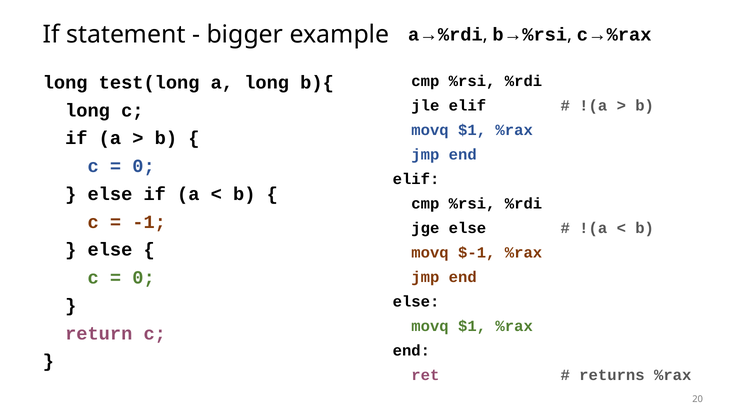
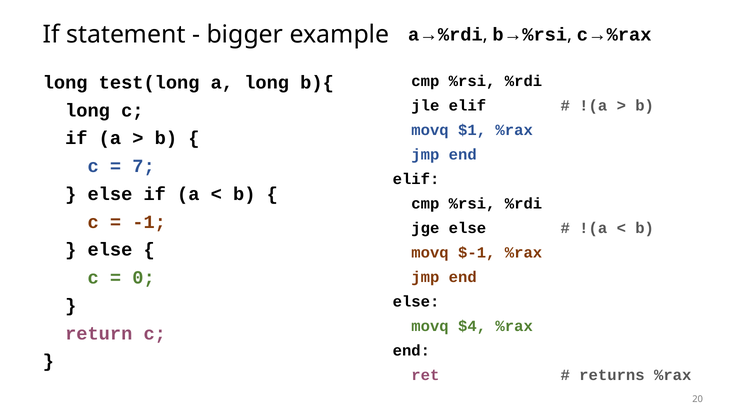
0: 0 -> 7 (144, 166)
$1: $1 -> $4 (472, 327)
